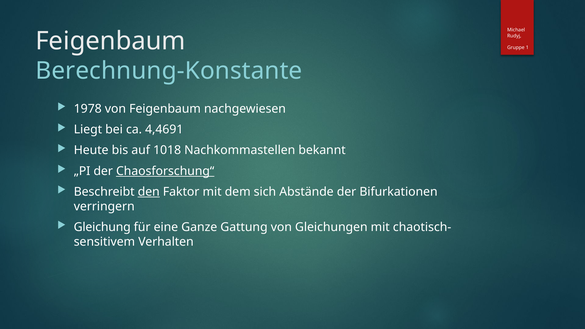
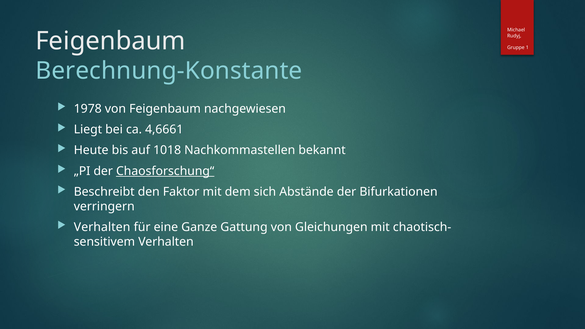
4,4691: 4,4691 -> 4,6661 (164, 130)
den underline: present -> none (149, 192)
Gleichung: Gleichung -> Verhalten (102, 227)
